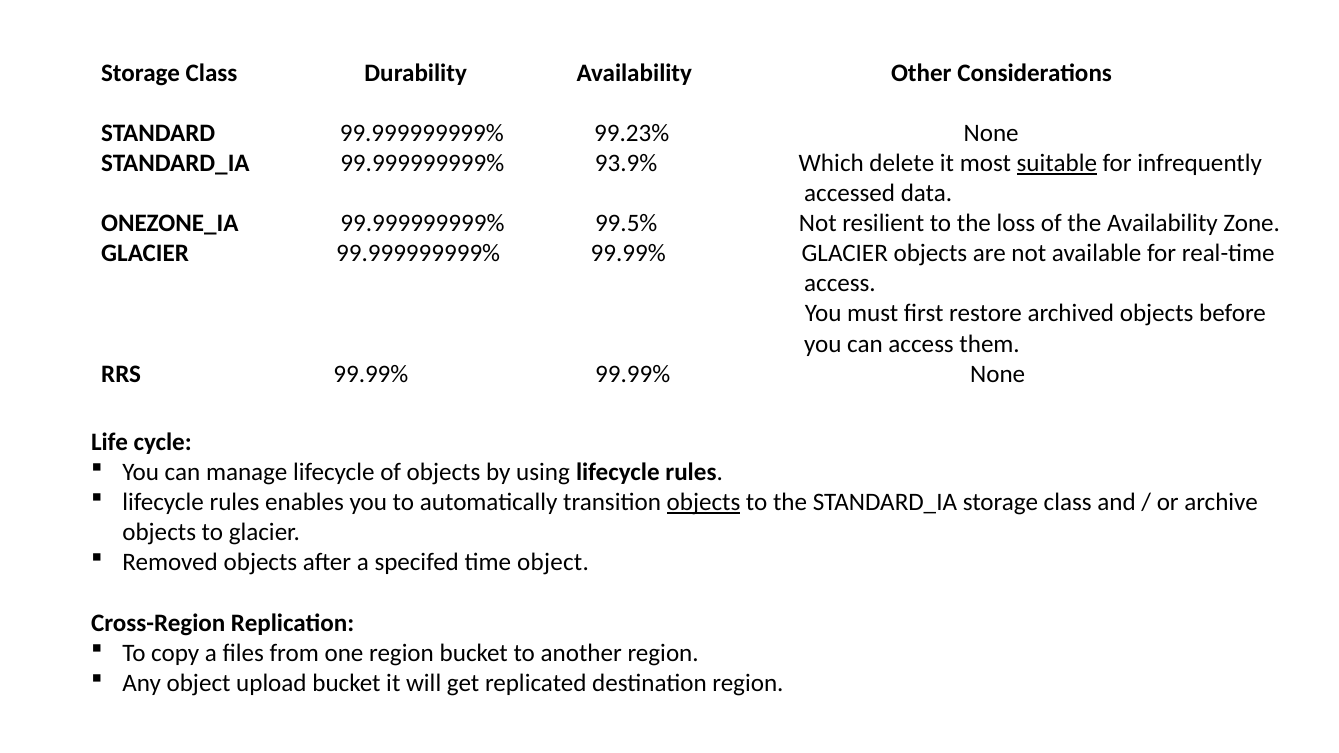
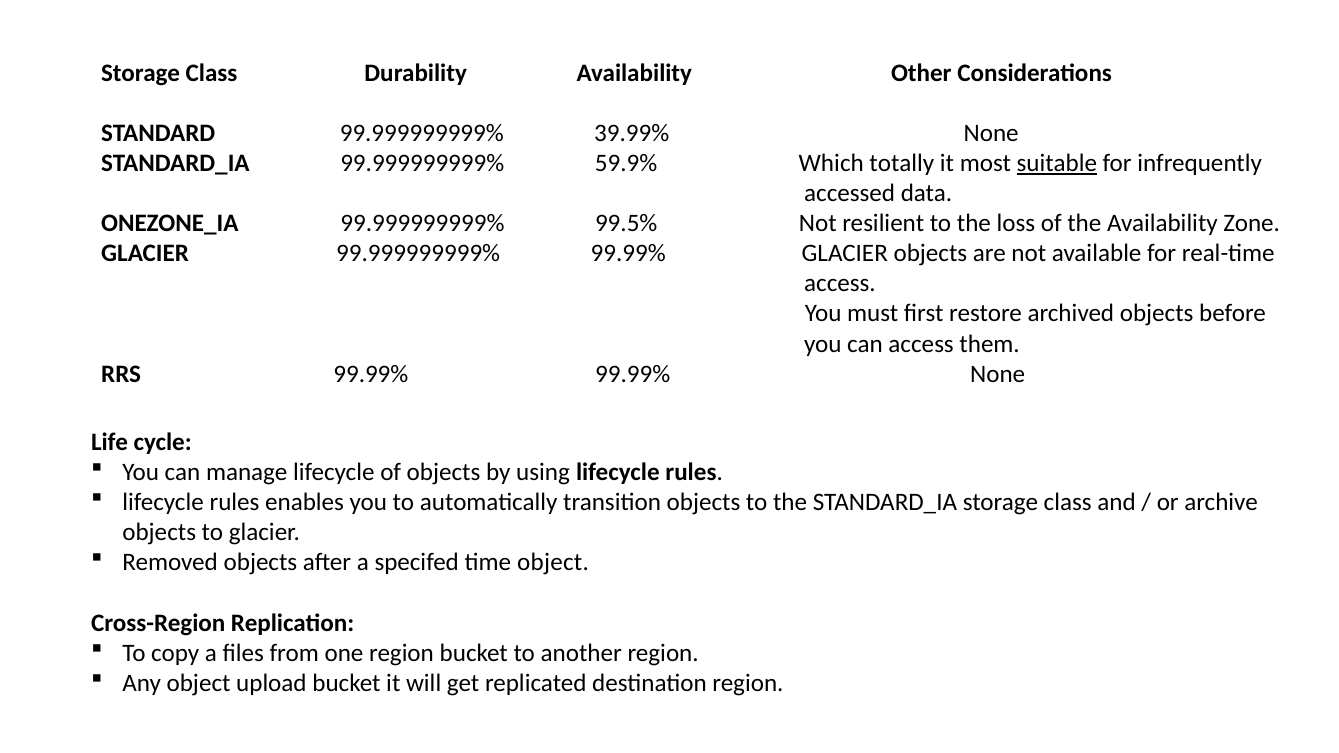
99.23%: 99.23% -> 39.99% (632, 133)
93.9%: 93.9% -> 59.9% (626, 163)
delete: delete -> totally (902, 163)
objects underline: present -> none (704, 502)
